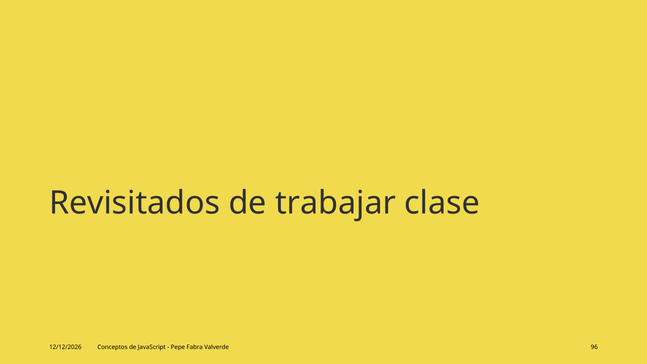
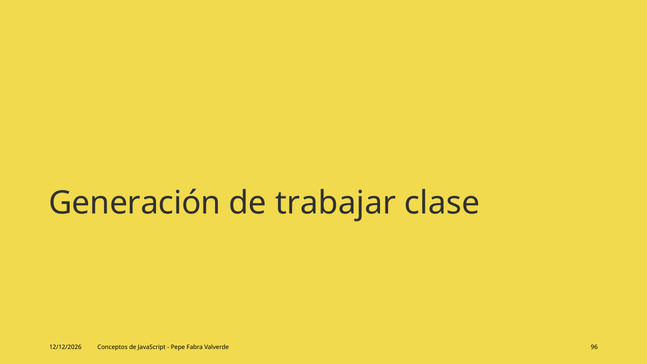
Revisitados: Revisitados -> Generación (135, 203)
